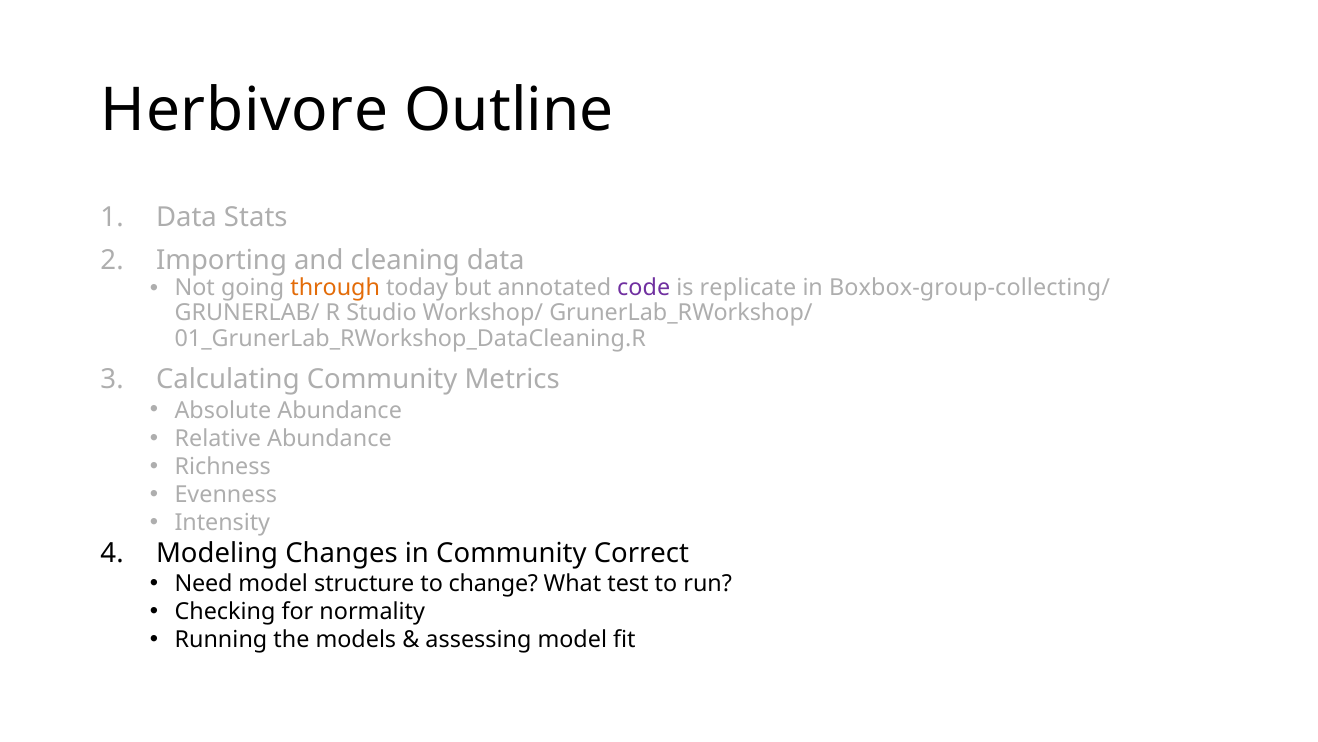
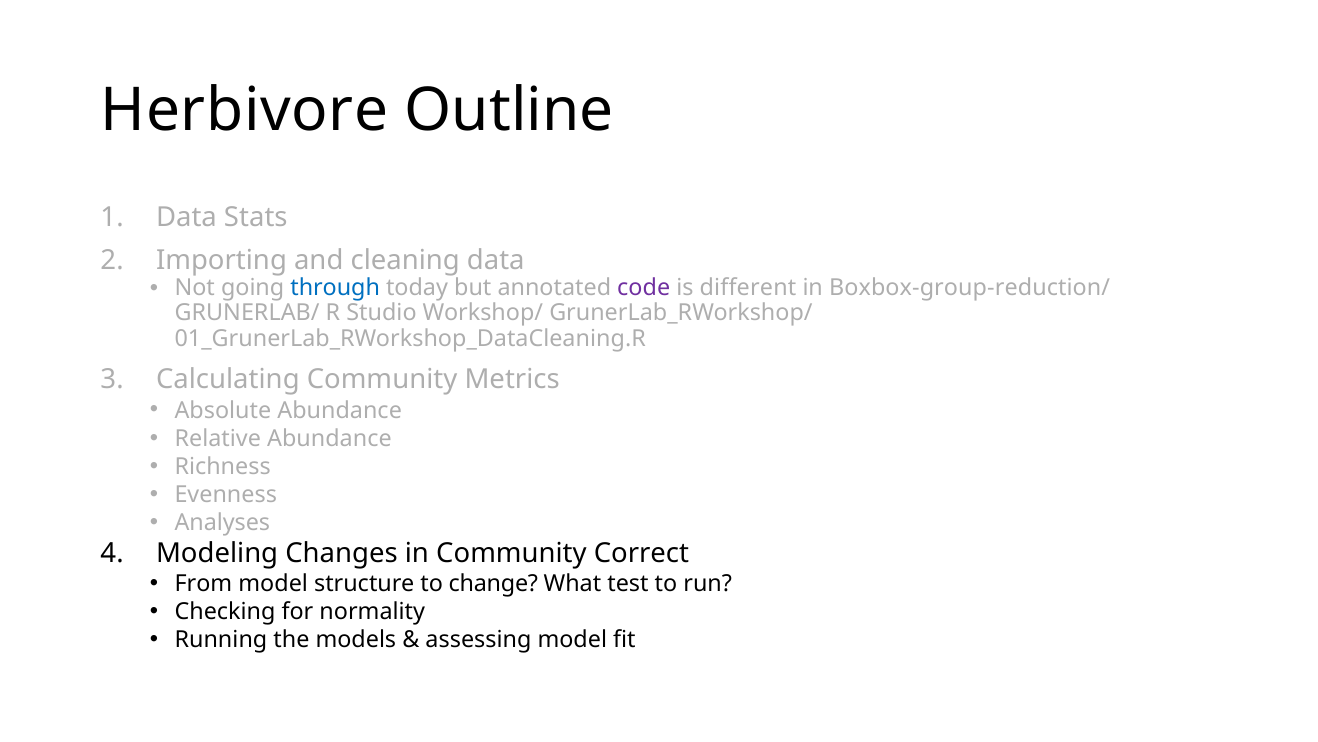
through colour: orange -> blue (335, 288)
replicate: replicate -> different (748, 288)
Boxbox-group-collecting/: Boxbox-group-collecting/ -> Boxbox-group-reduction/ (970, 288)
Intensity: Intensity -> Analyses (222, 522)
Need: Need -> From (203, 583)
